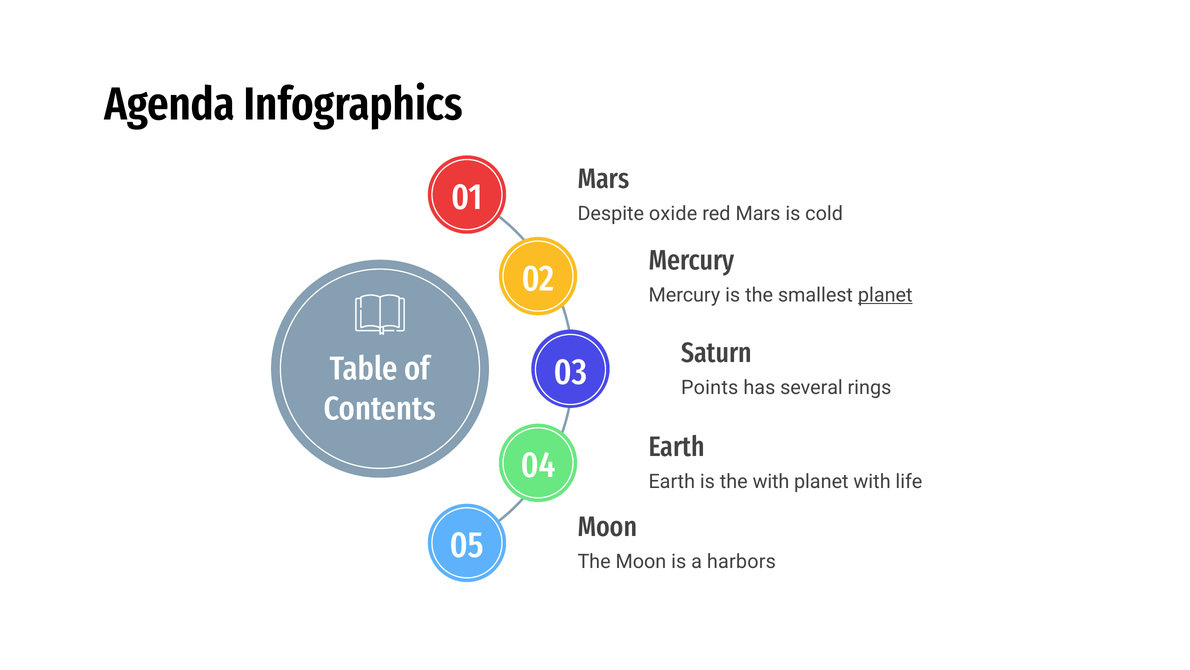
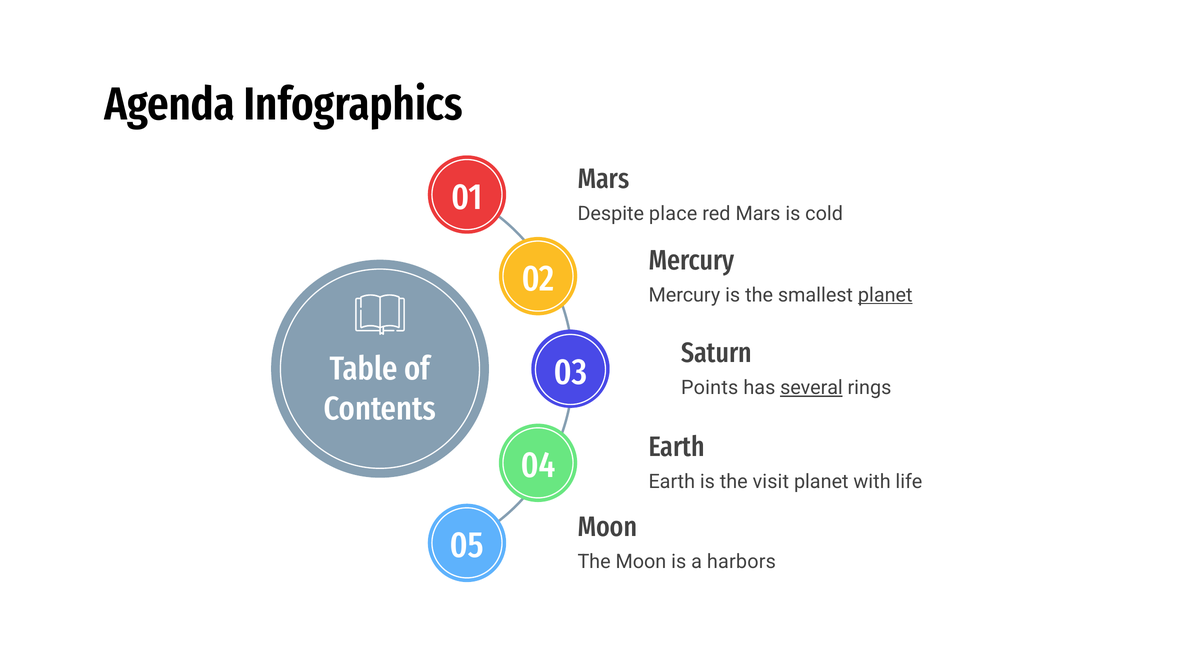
oxide: oxide -> place (673, 213)
several underline: none -> present (811, 387)
the with: with -> visit (771, 481)
